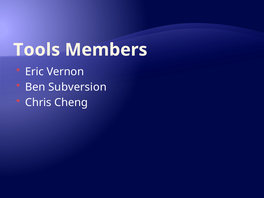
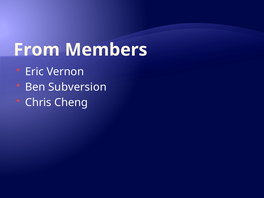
Tools: Tools -> From (37, 50)
